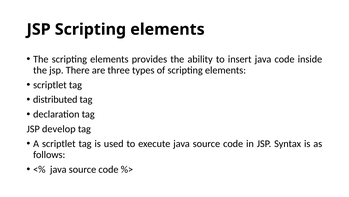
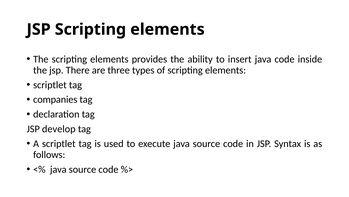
distributed: distributed -> companies (55, 99)
